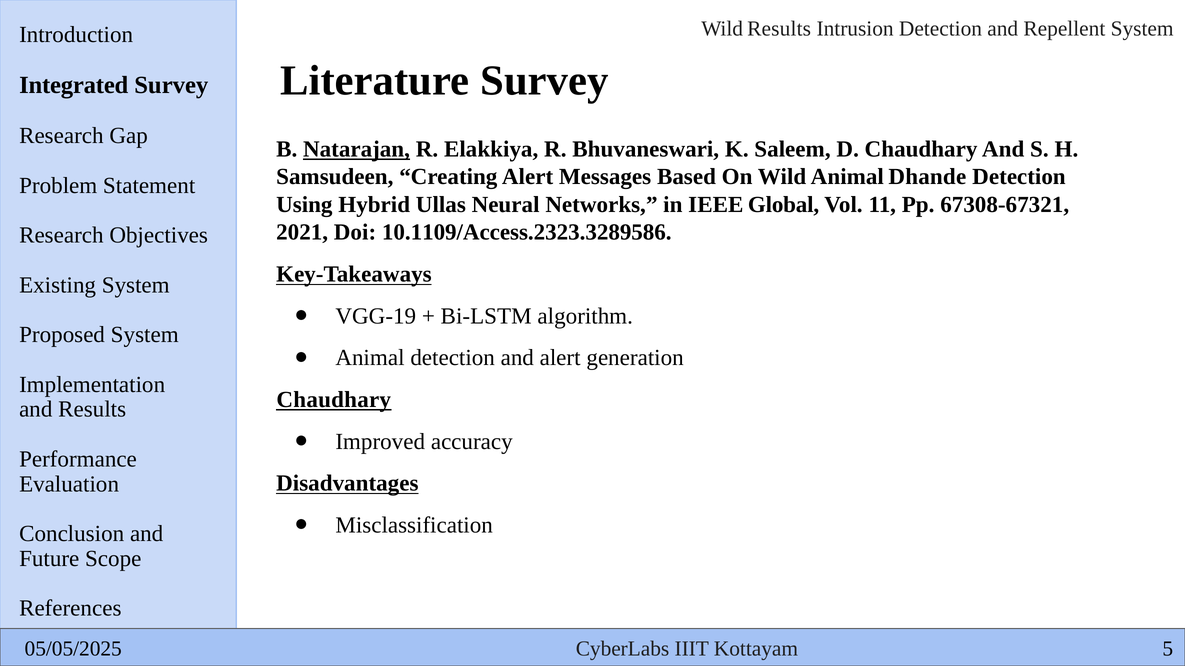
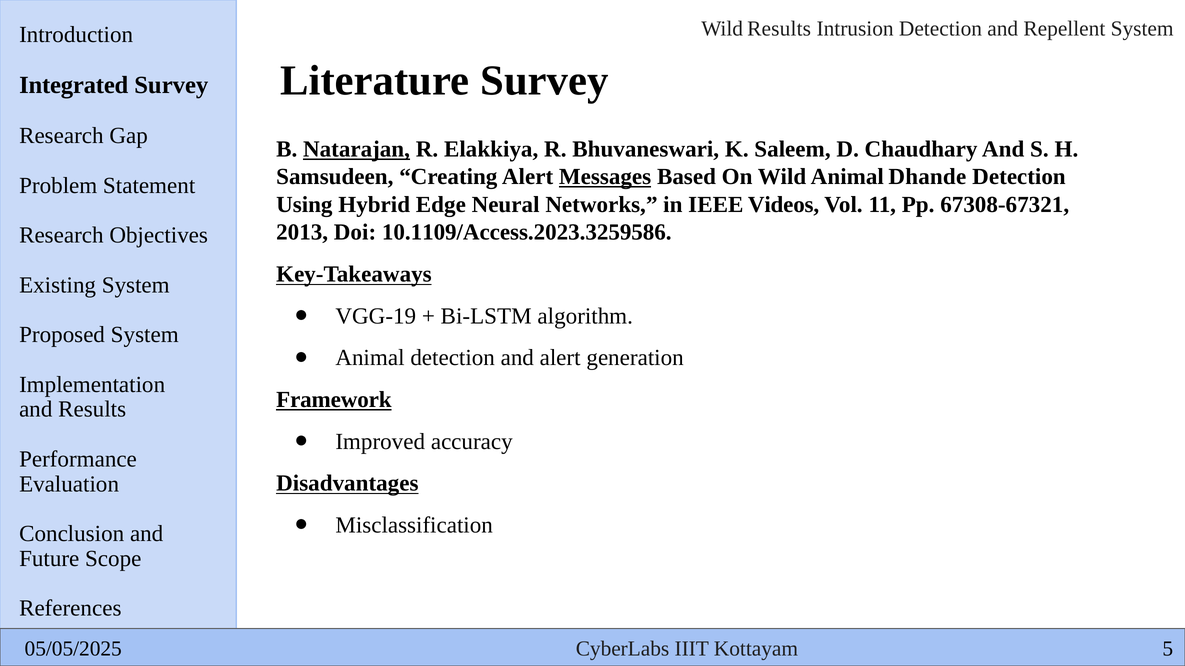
Messages underline: none -> present (605, 177)
Ullas: Ullas -> Edge (441, 205)
Global: Global -> Videos (784, 205)
2021: 2021 -> 2013 (302, 232)
10.1109/Access.2323.3289586: 10.1109/Access.2323.3289586 -> 10.1109/Access.2023.3259586 (527, 232)
Chaudhary: Chaudhary -> Framework (334, 400)
